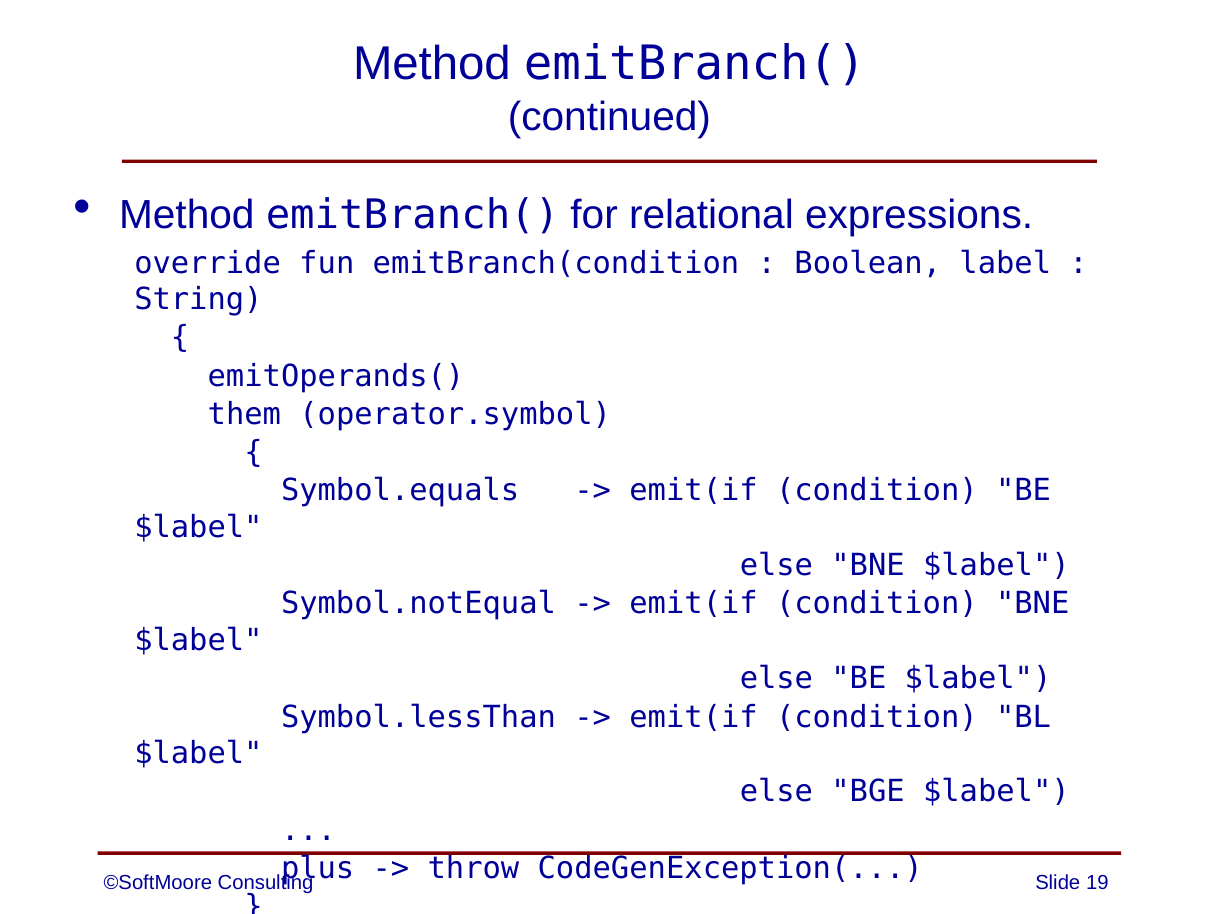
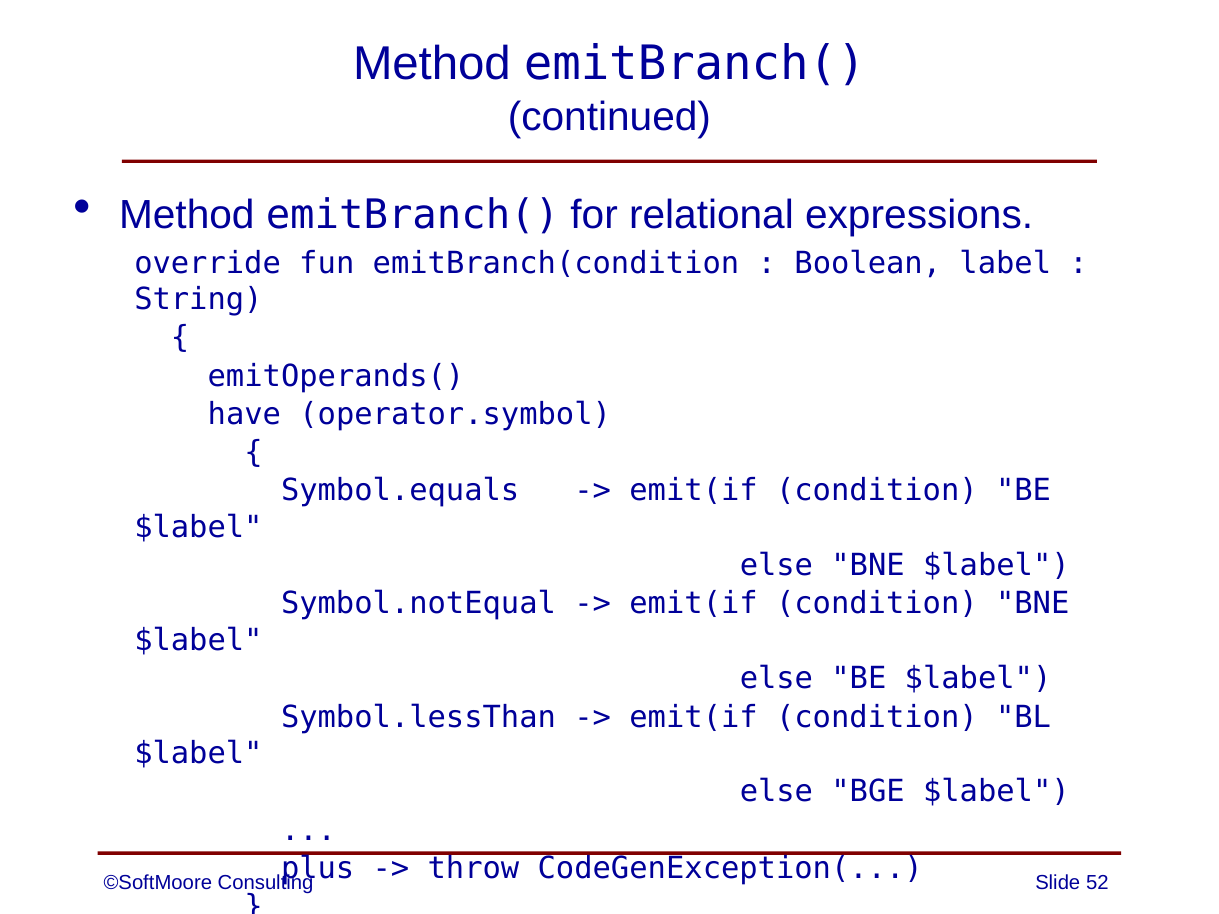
them: them -> have (244, 415)
19: 19 -> 52 (1097, 883)
